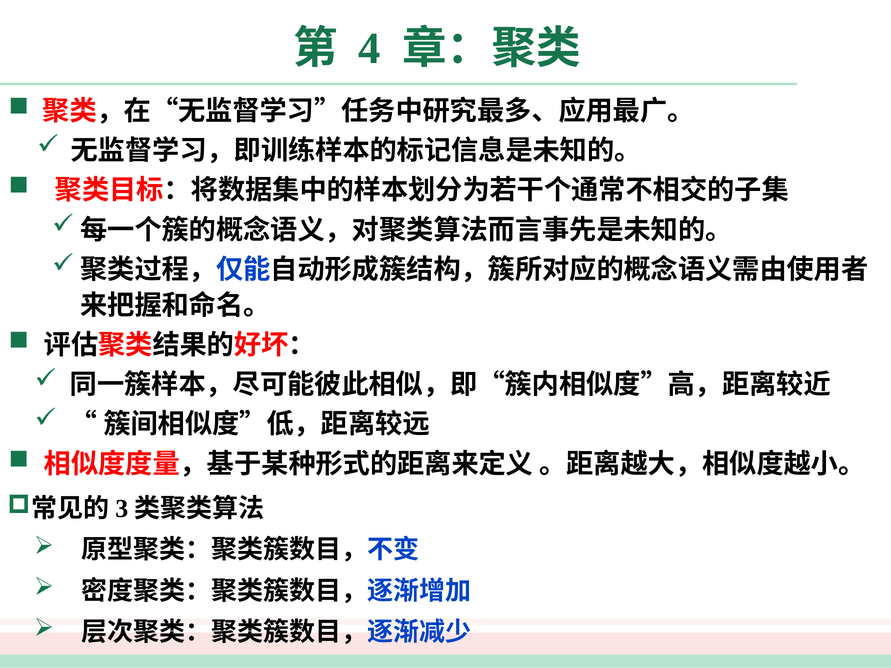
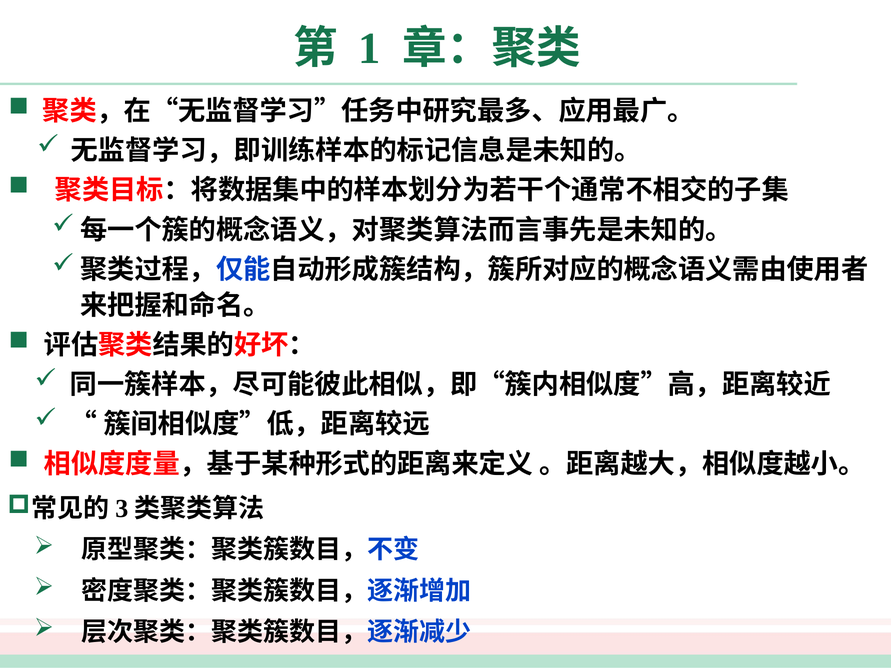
4: 4 -> 1 (369, 49)
